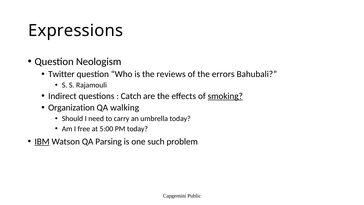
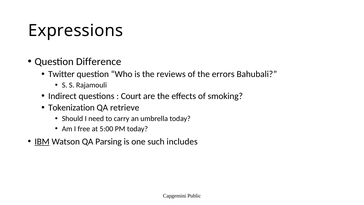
Neologism: Neologism -> Difference (99, 62)
Catch: Catch -> Court (131, 96)
smoking underline: present -> none (225, 96)
Organization: Organization -> Tokenization (71, 108)
walking: walking -> retrieve (125, 108)
problem: problem -> includes (182, 141)
